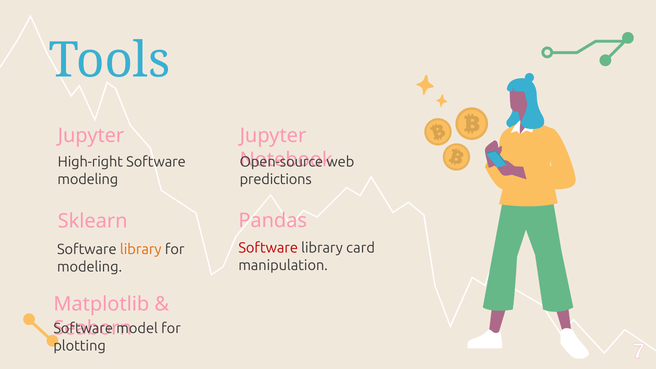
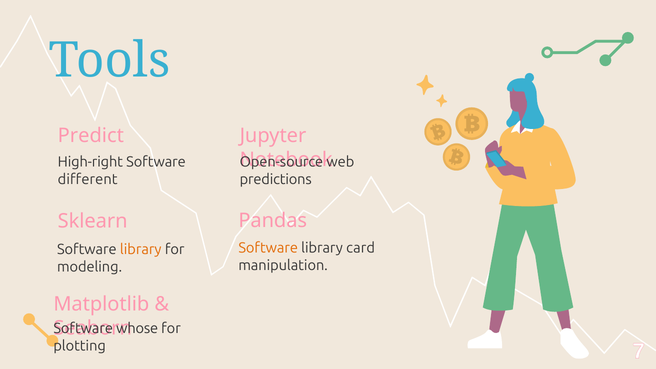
Jupyter: Jupyter -> Predict (91, 135)
modeling: modeling -> different (88, 179)
Software colour: red -> orange (268, 248)
model: model -> whose (137, 328)
